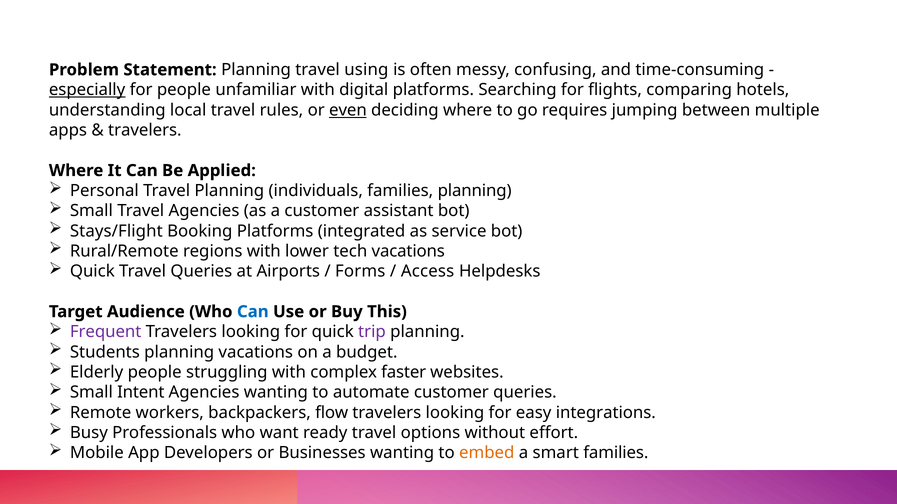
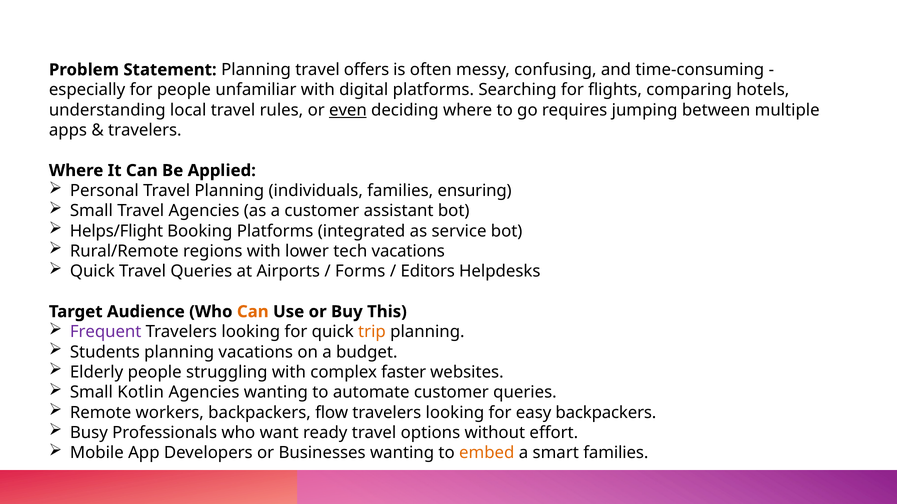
using: using -> offers (367, 70)
especially underline: present -> none (87, 90)
families planning: planning -> ensuring (475, 191)
Stays/Flight: Stays/Flight -> Helps/Flight (116, 231)
Access: Access -> Editors (428, 272)
Can colour: blue -> orange (253, 312)
trip colour: purple -> orange (372, 332)
Intent: Intent -> Kotlin (141, 393)
easy integrations: integrations -> backpackers (606, 413)
